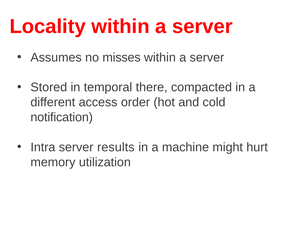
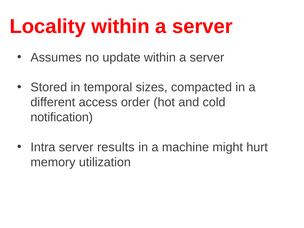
misses: misses -> update (122, 57)
there: there -> sizes (152, 87)
